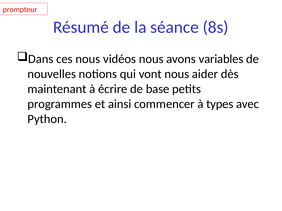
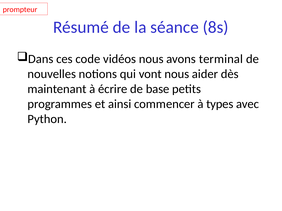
ces nous: nous -> code (88, 59)
variables: variables -> terminal (221, 59)
